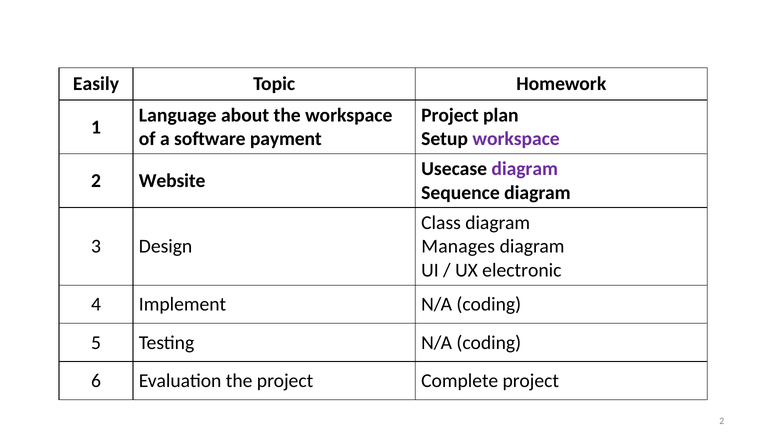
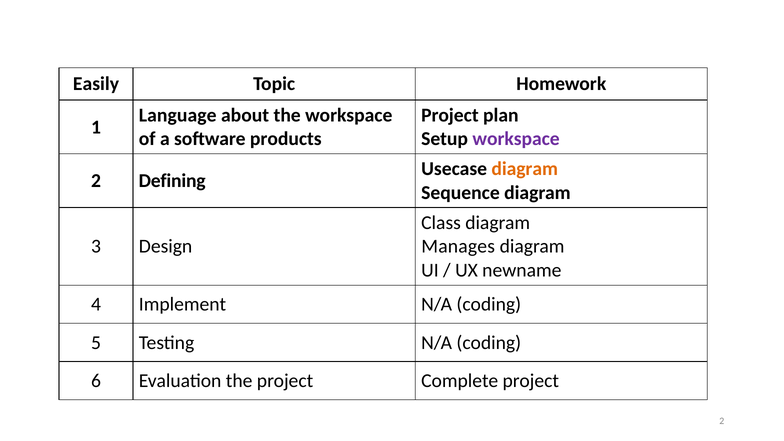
payment: payment -> products (286, 139)
diagram colour: purple -> orange (525, 169)
Website: Website -> Defining (172, 181)
electronic: electronic -> newname (522, 270)
